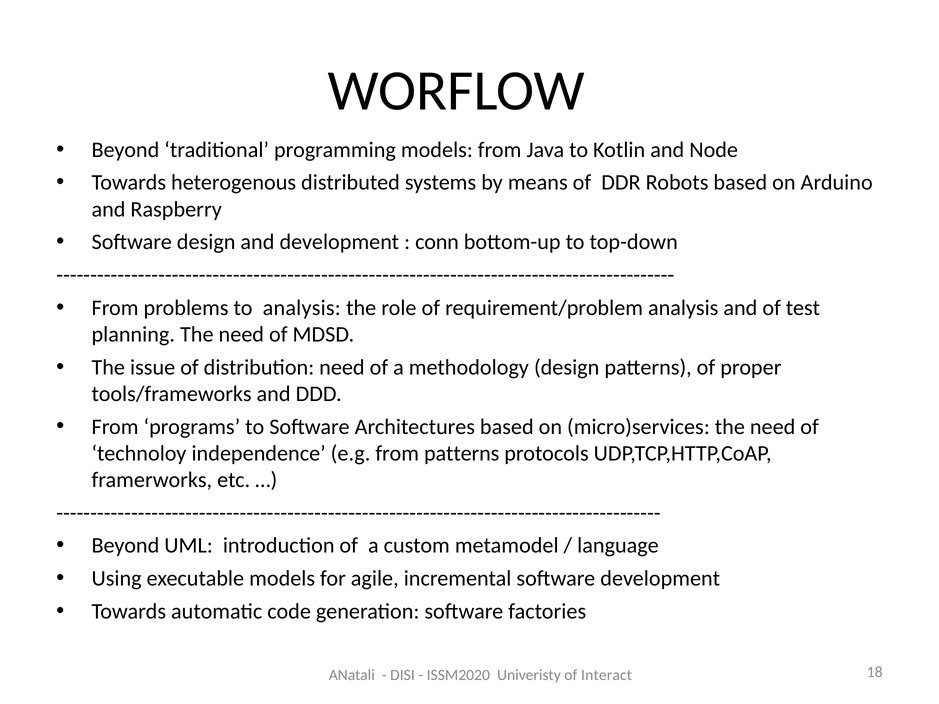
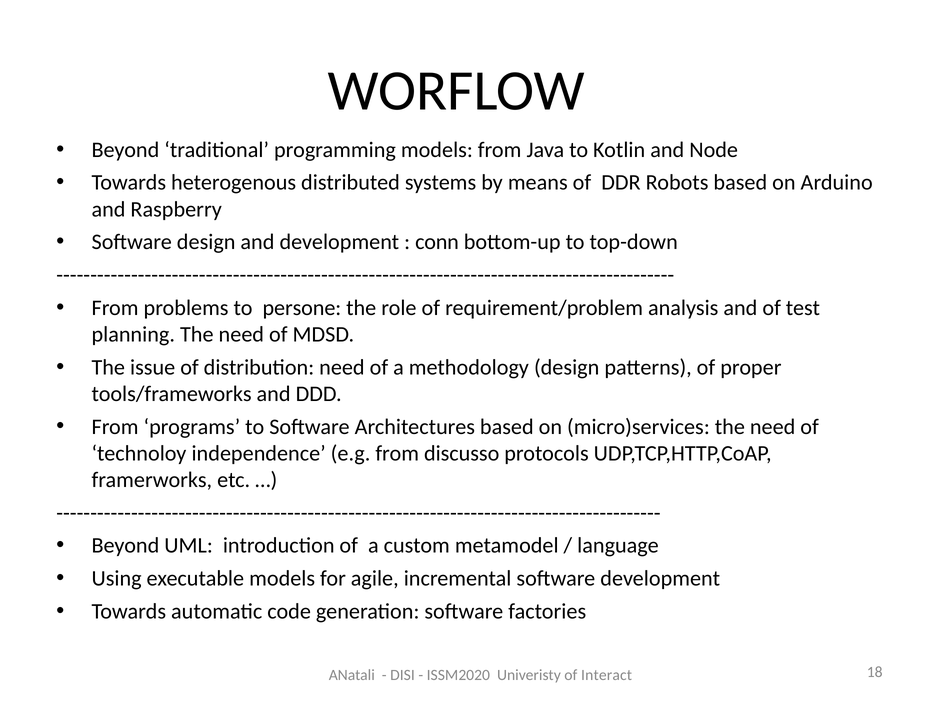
to analysis: analysis -> persone (302, 308)
from patterns: patterns -> discusso (462, 453)
